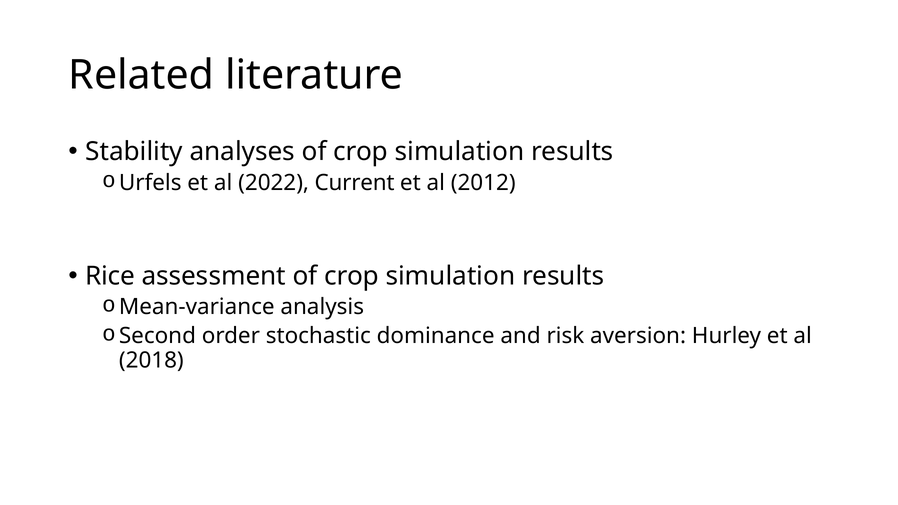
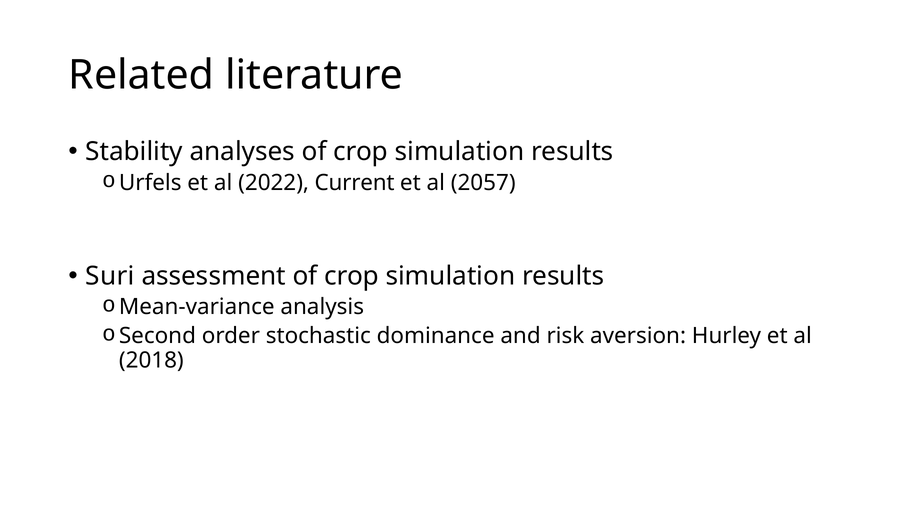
2012: 2012 -> 2057 (483, 183)
Rice: Rice -> Suri (110, 276)
